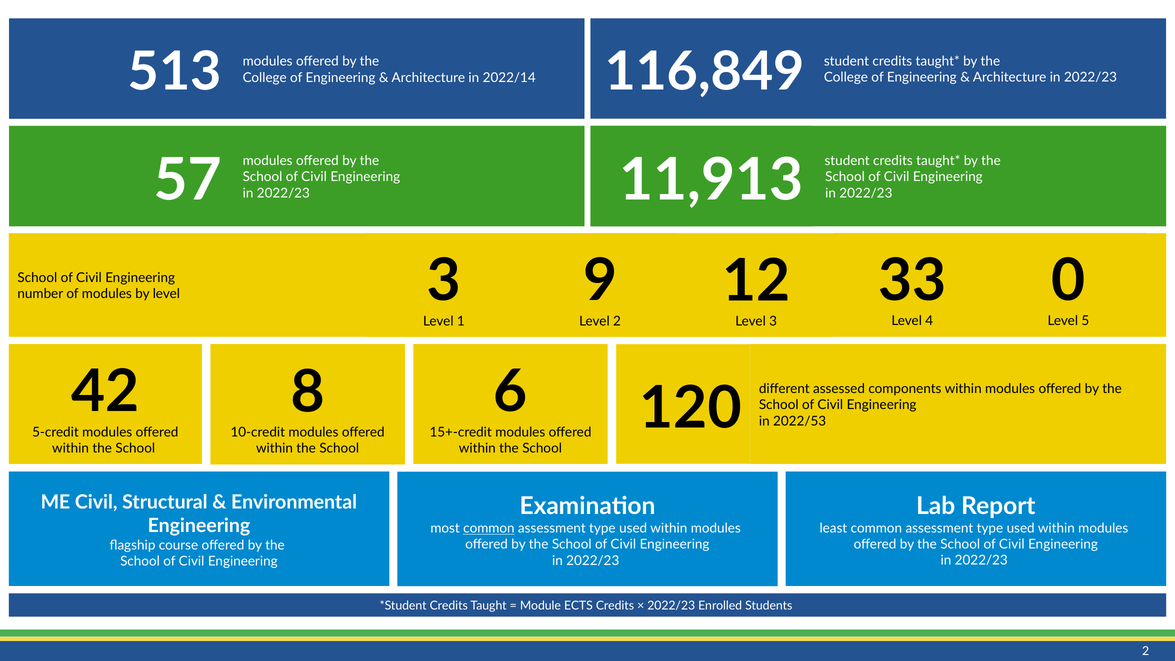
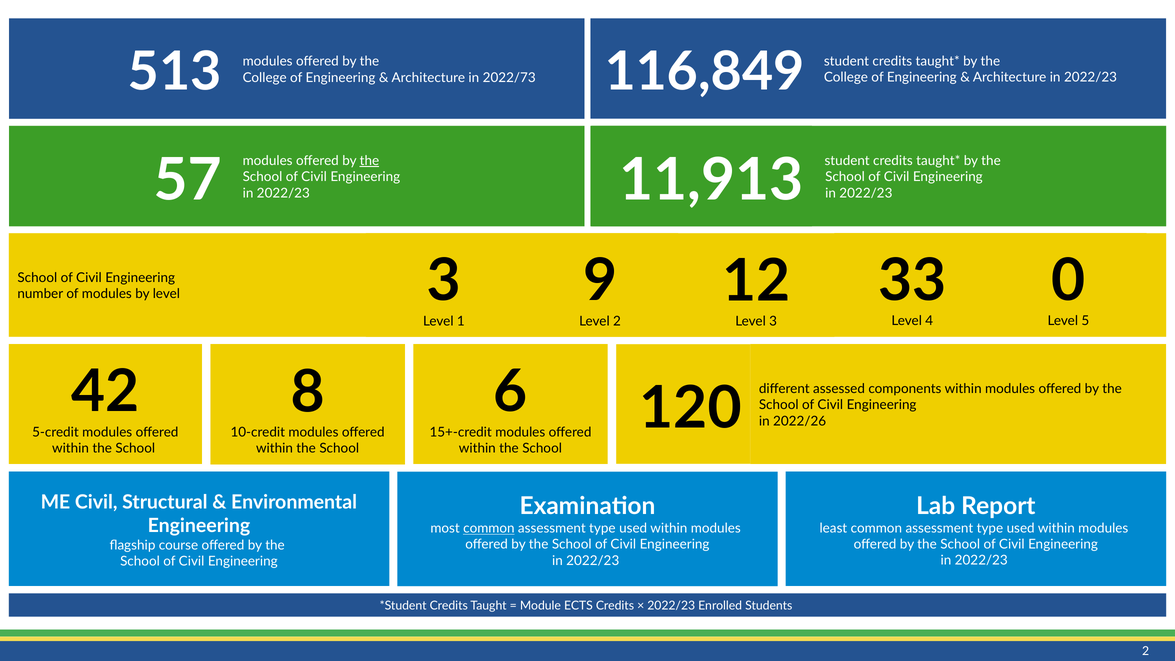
2022/14: 2022/14 -> 2022/73 (509, 78)
the underline: none -> present (369, 161)
2022/53: 2022/53 -> 2022/26 (800, 421)
